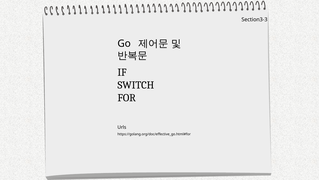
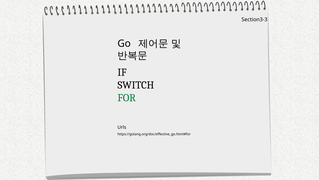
FOR colour: black -> green (127, 98)
